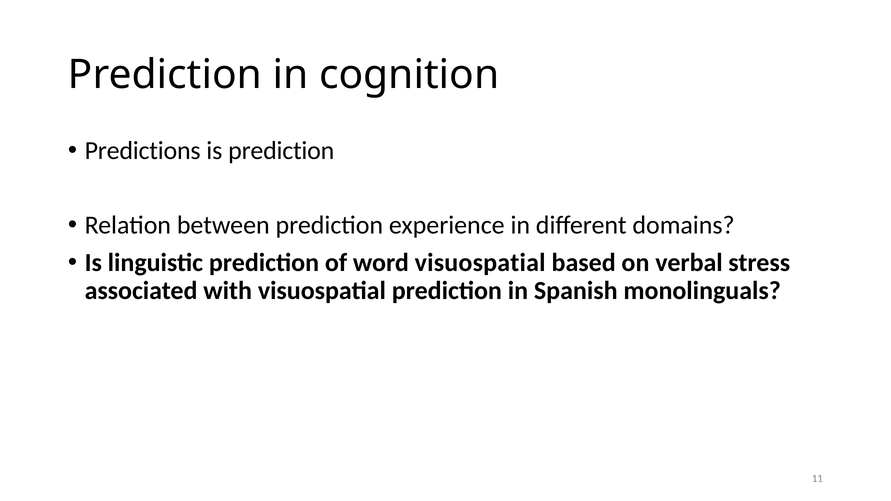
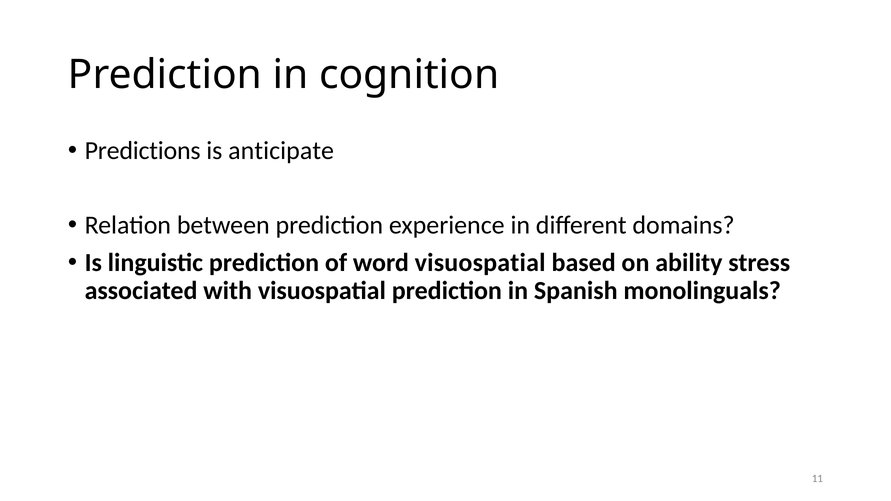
is prediction: prediction -> anticipate (281, 151)
verbal: verbal -> ability (689, 263)
